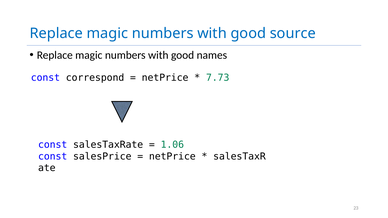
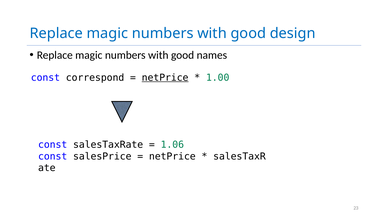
source: source -> design (293, 33)
netPrice underline: none -> present (165, 78)
7.73: 7.73 -> 1.00 (218, 78)
